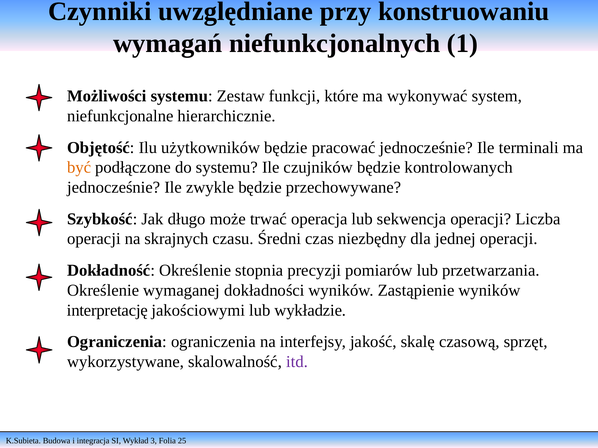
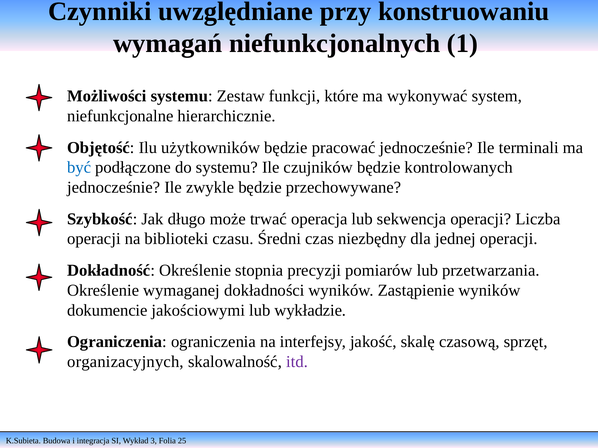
być colour: orange -> blue (79, 168)
skrajnych: skrajnych -> biblioteki (176, 239)
interpretację: interpretację -> dokumencie (107, 311)
wykorzystywane: wykorzystywane -> organizacyjnych (125, 362)
